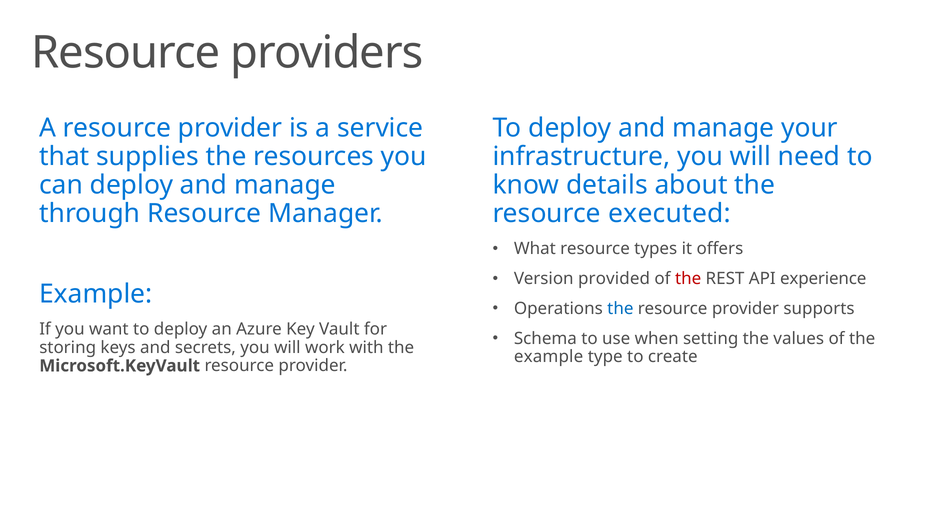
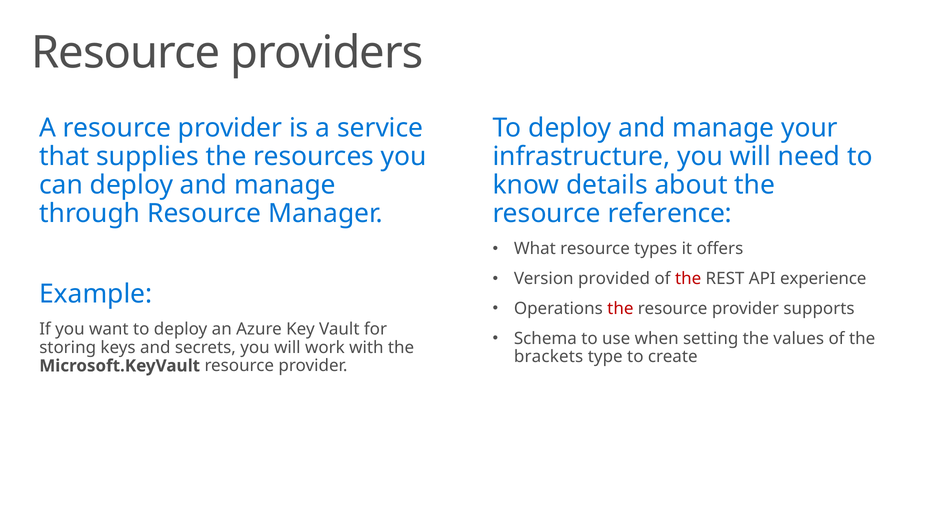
executed: executed -> reference (670, 214)
the colour: blue -> red (620, 309)
example: example -> brackets (549, 357)
